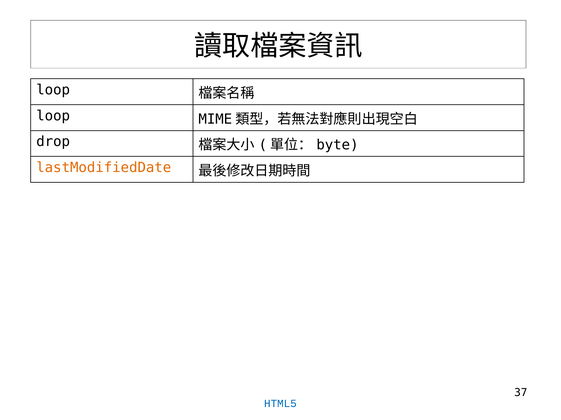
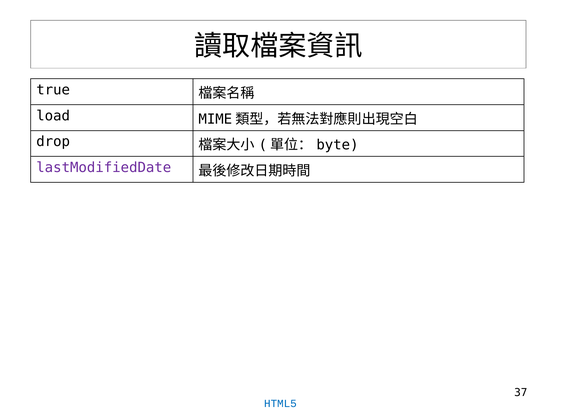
loop: loop -> true (53, 90)
loop: loop -> load (53, 116)
lastModifiedDate colour: orange -> purple (104, 168)
